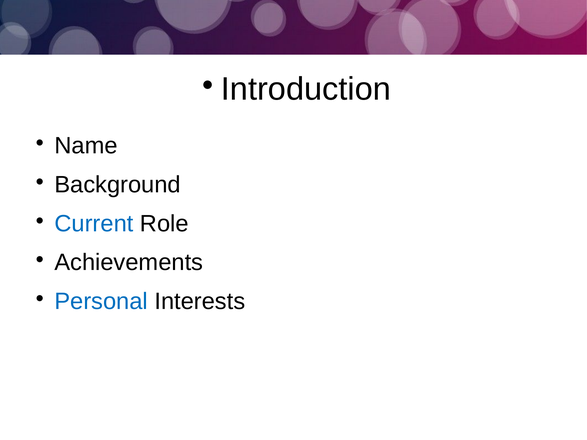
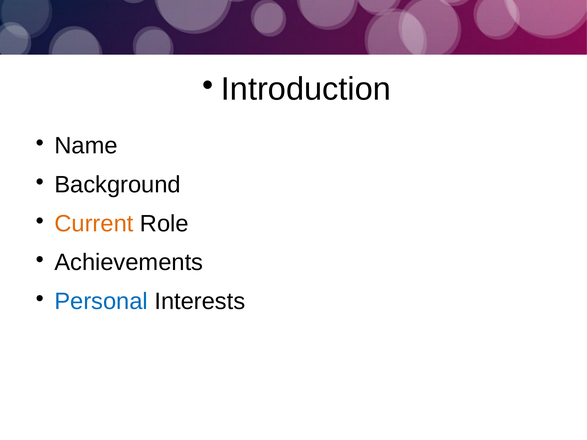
Current colour: blue -> orange (94, 224)
